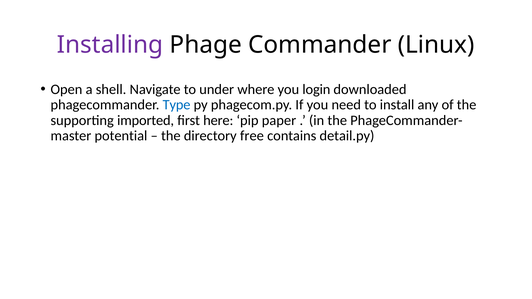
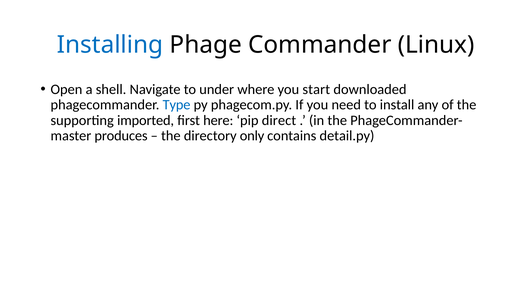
Installing colour: purple -> blue (110, 45)
login: login -> start (316, 89)
paper: paper -> direct (279, 120)
potential: potential -> produces (121, 136)
free: free -> only (252, 136)
